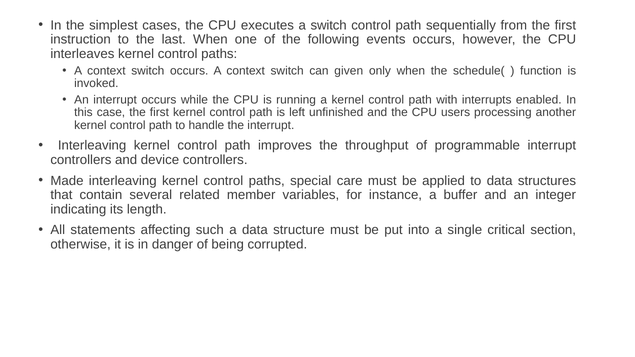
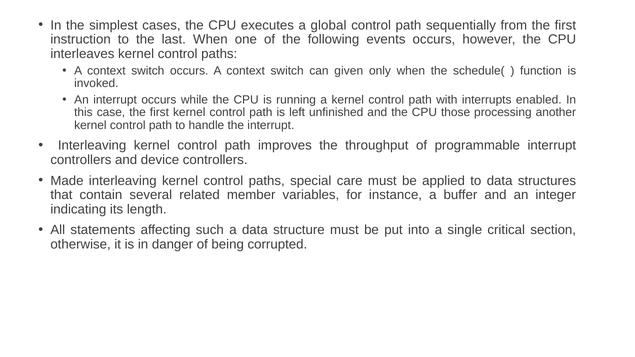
a switch: switch -> global (329, 25)
users: users -> those (456, 113)
